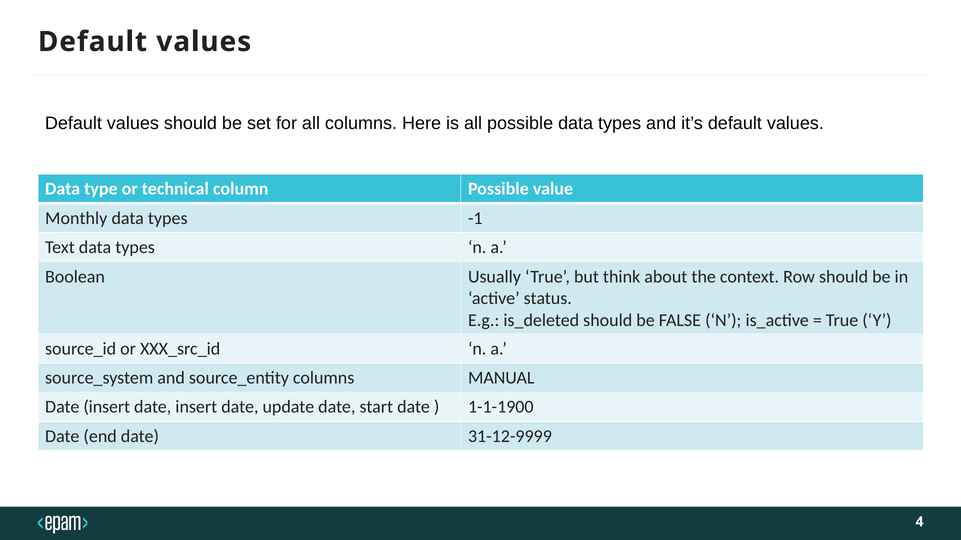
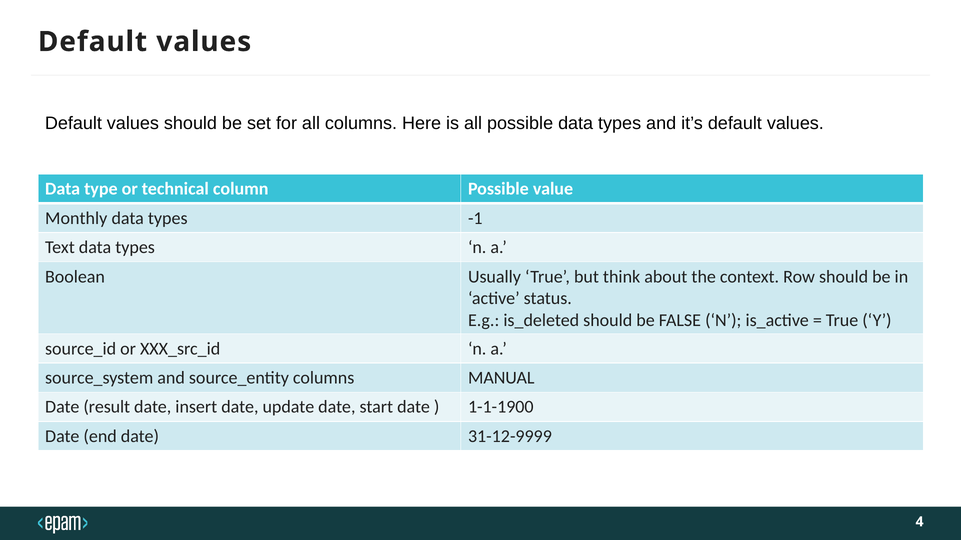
insert: insert -> result (107, 407)
